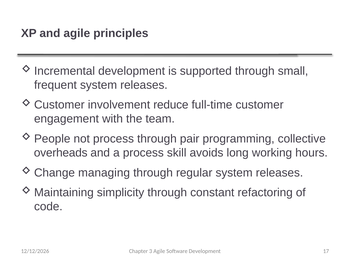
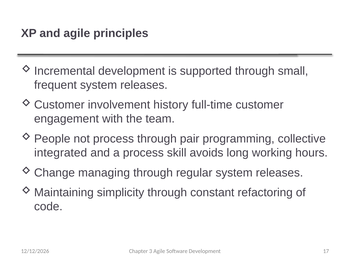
reduce: reduce -> history (171, 105)
overheads: overheads -> integrated (61, 152)
